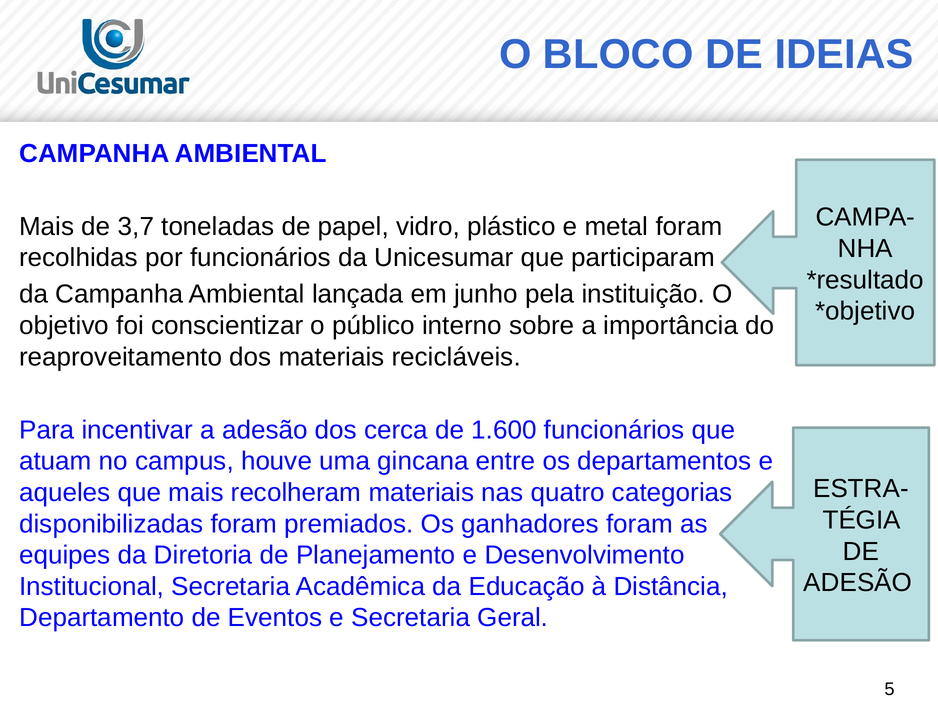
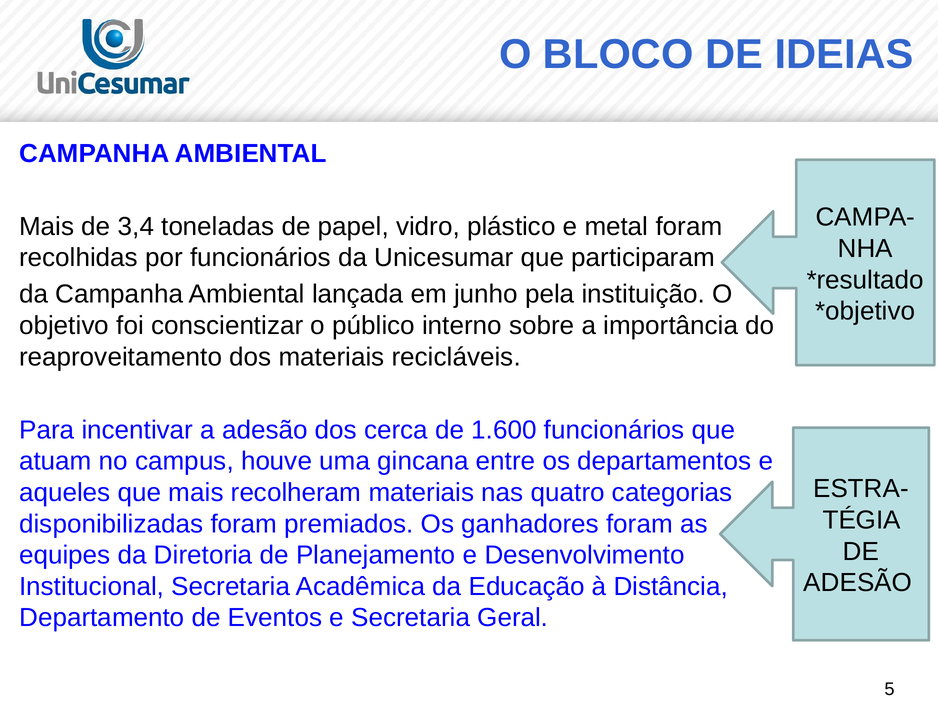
3,7: 3,7 -> 3,4 (136, 226)
